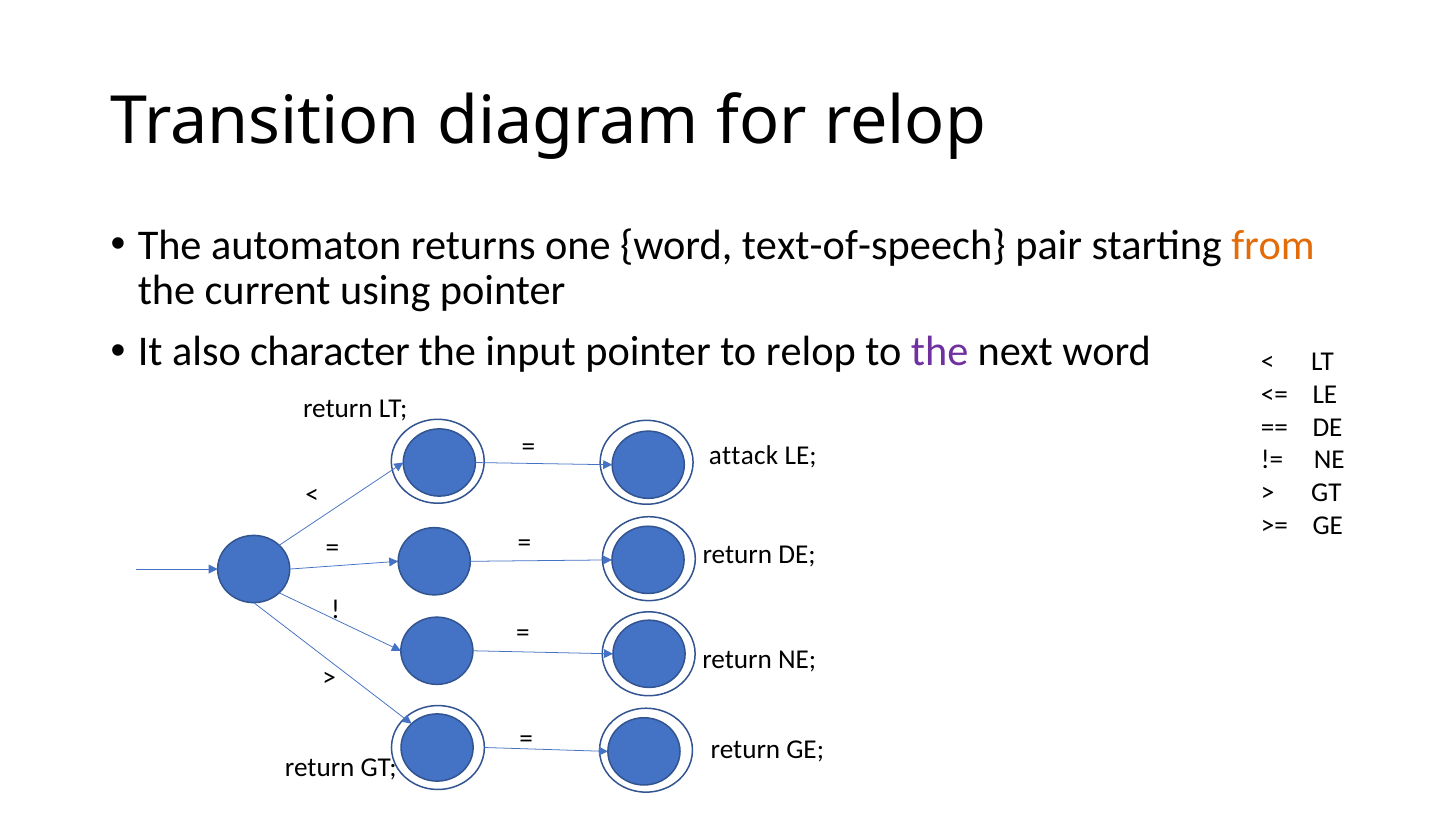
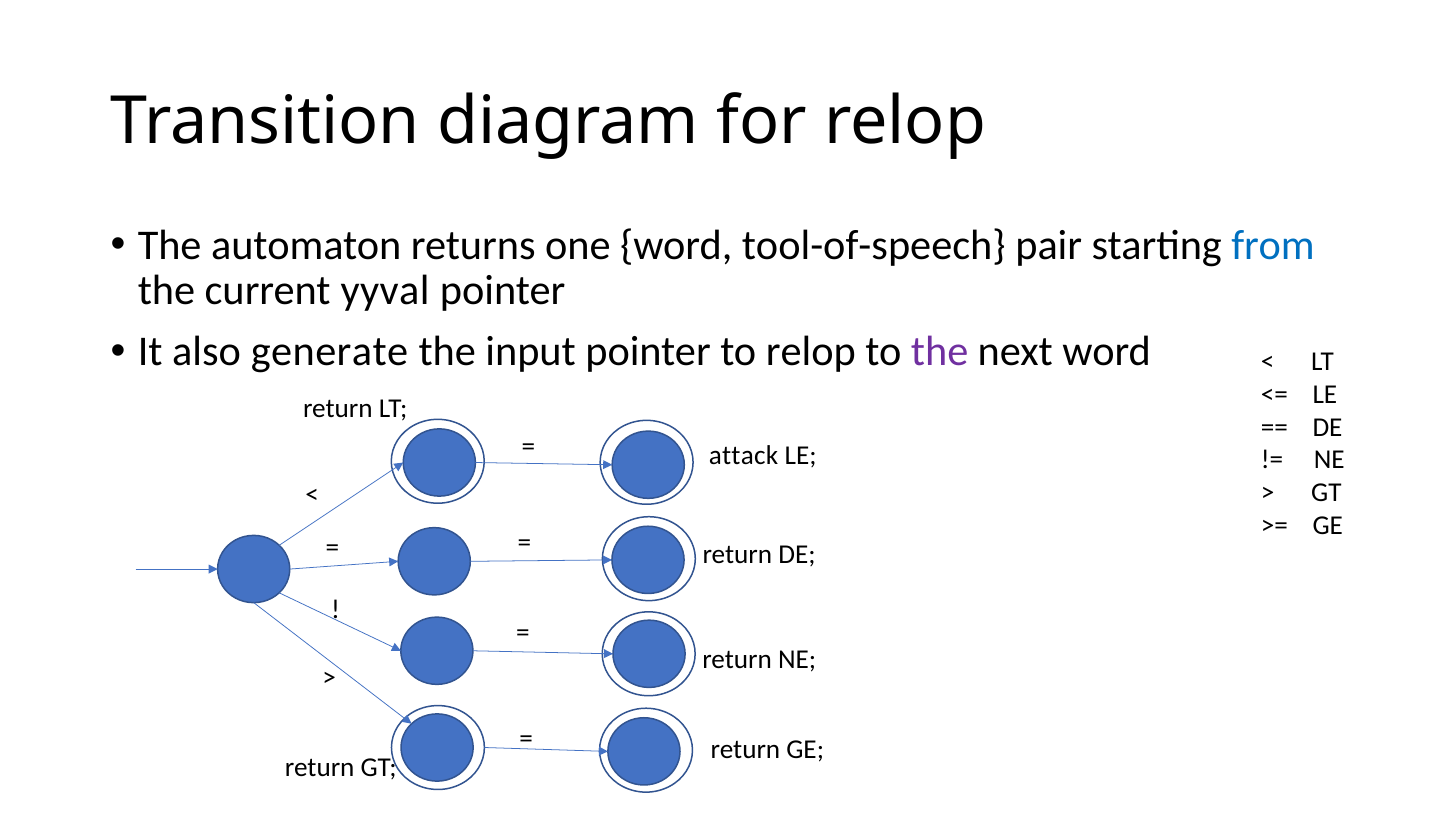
text-of-speech: text-of-speech -> tool-of-speech (874, 245)
from colour: orange -> blue (1273, 245)
using: using -> yyval (385, 291)
character: character -> generate (329, 352)
